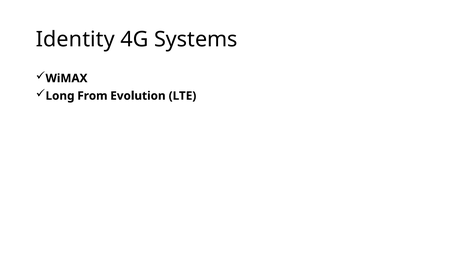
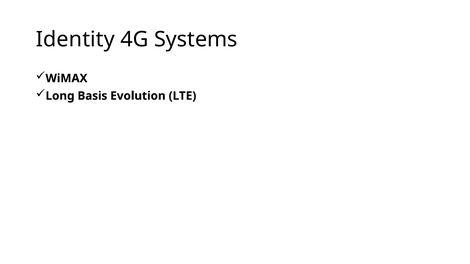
From: From -> Basis (92, 96)
